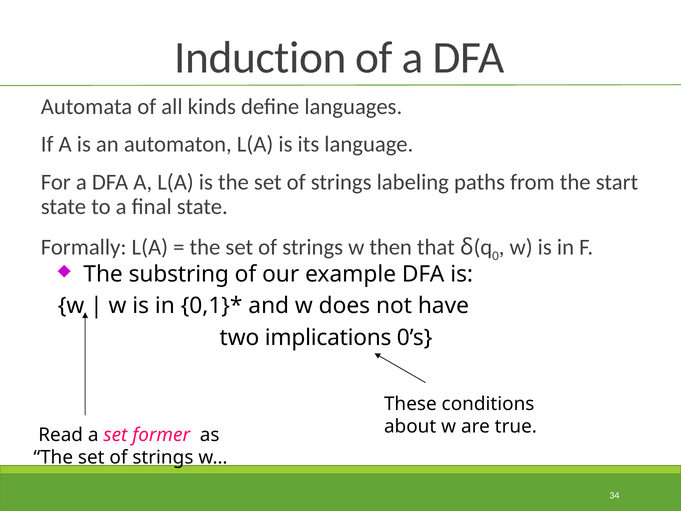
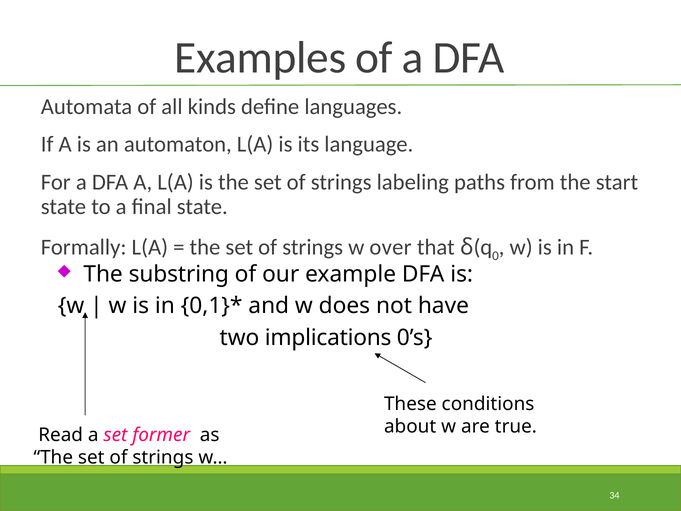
Induction: Induction -> Examples (260, 58)
then: then -> over (391, 247)
